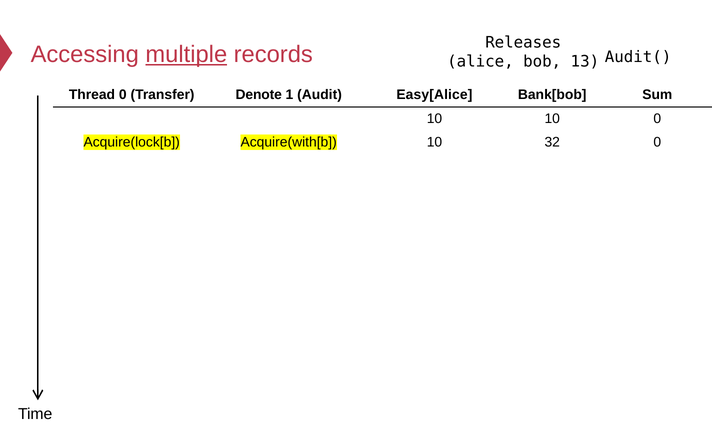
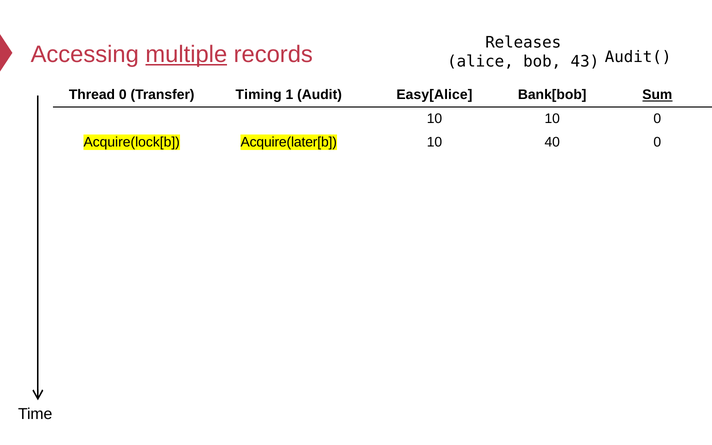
13: 13 -> 43 (585, 62)
Denote: Denote -> Timing (259, 95)
Sum underline: none -> present (657, 95)
Acquire(with[b: Acquire(with[b -> Acquire(later[b (289, 142)
32: 32 -> 40 (552, 142)
